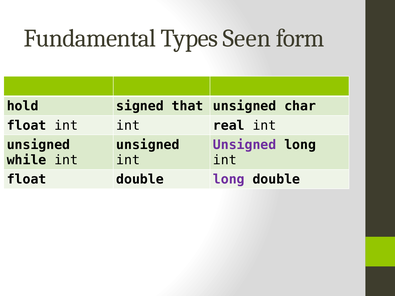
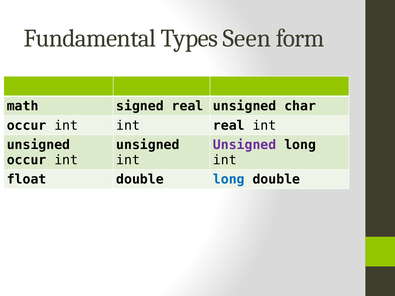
hold: hold -> math (23, 106)
signed that: that -> real (188, 106)
float: float -> occur (27, 126)
while: while -> occur (27, 160)
long colour: purple -> blue (229, 179)
